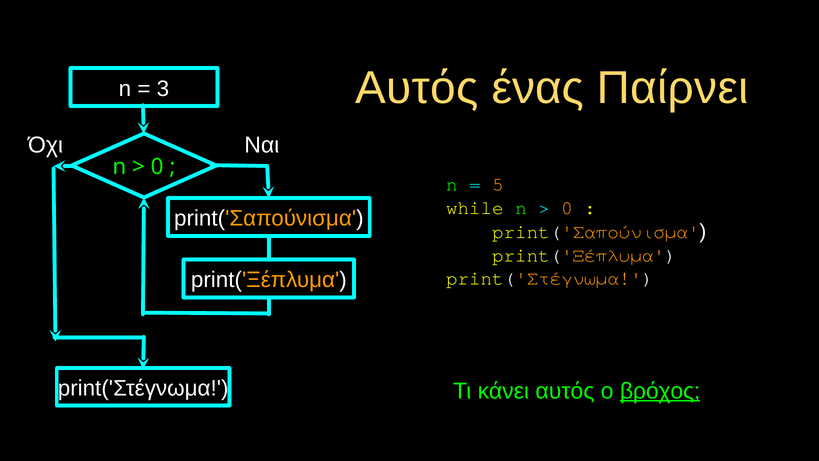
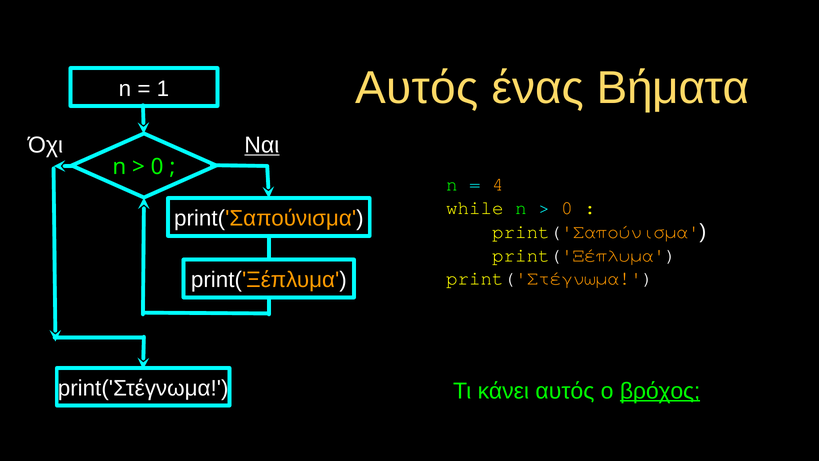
Παίρνει: Παίρνει -> Βήματα (673, 88)
3: 3 -> 1 (163, 89)
Ναι underline: none -> present (262, 145)
5: 5 -> 4 (498, 185)
